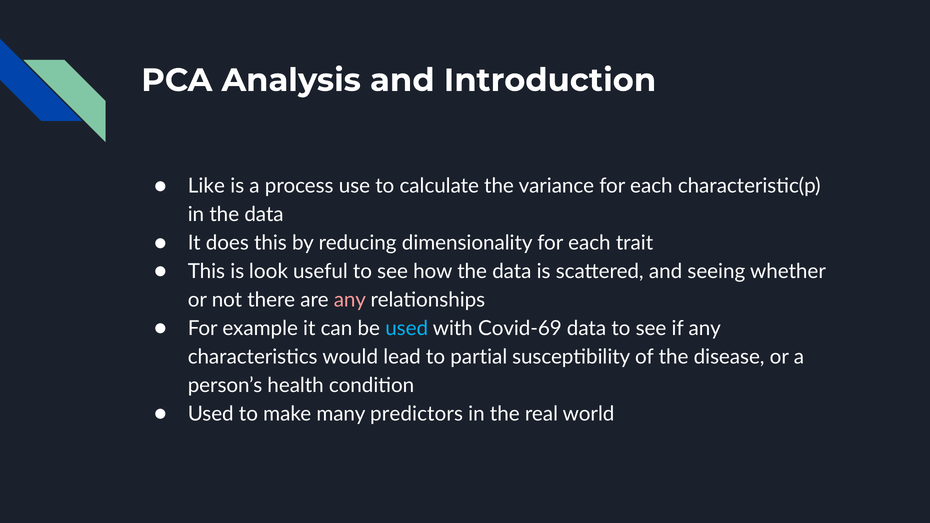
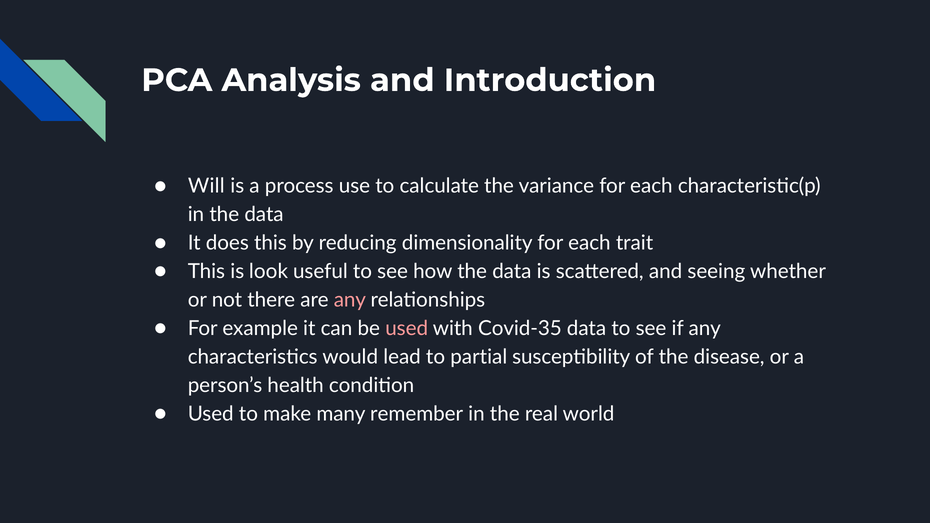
Like: Like -> Will (206, 186)
used colour: light blue -> pink (407, 328)
Covid-69: Covid-69 -> Covid-35 (520, 328)
predictors: predictors -> remember (417, 414)
